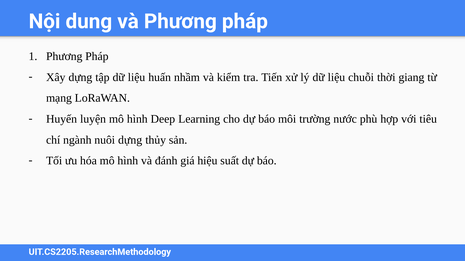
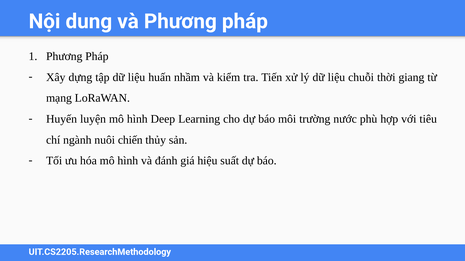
nuôi dựng: dựng -> chiến (130, 140)
